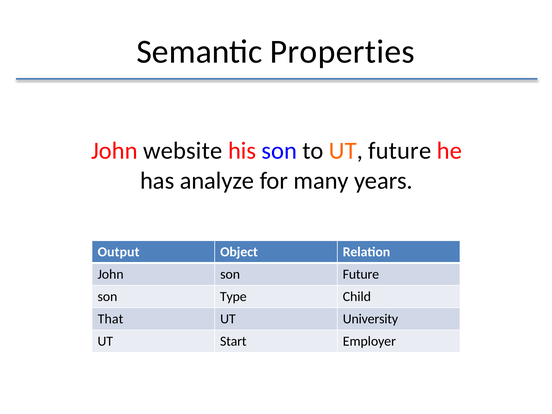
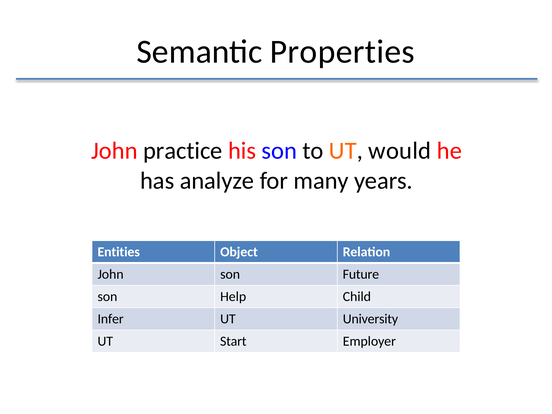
website: website -> practice (183, 151)
UT future: future -> would (400, 151)
Output: Output -> Entities (119, 252)
Type: Type -> Help (233, 297)
That: That -> Infer (111, 319)
